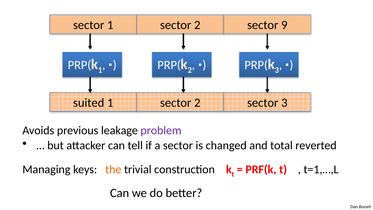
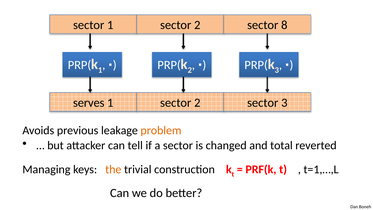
9: 9 -> 8 (284, 25)
suited: suited -> serves (89, 103)
problem colour: purple -> orange (161, 130)
